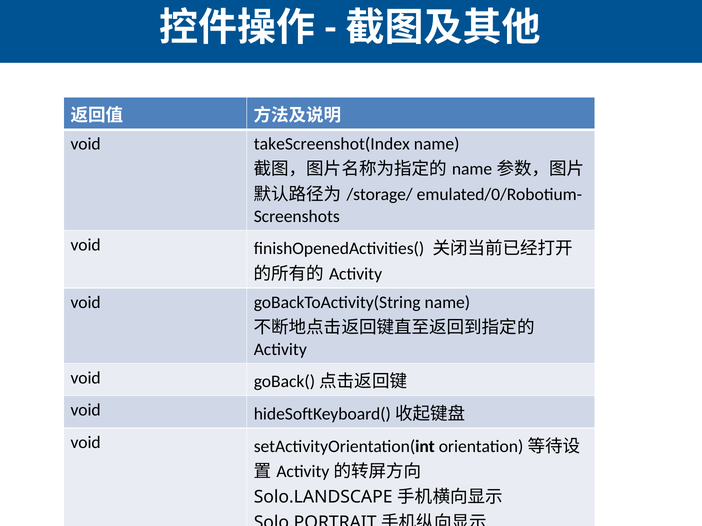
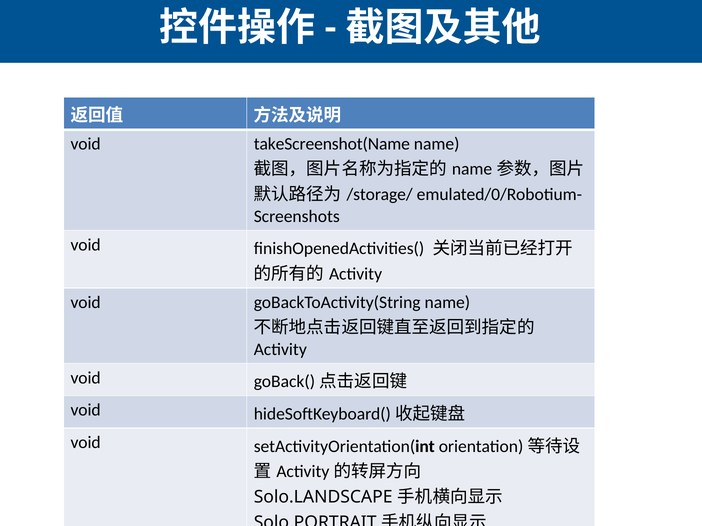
takeScreenshot(Index: takeScreenshot(Index -> takeScreenshot(Name (332, 144)
